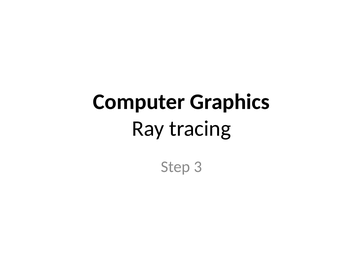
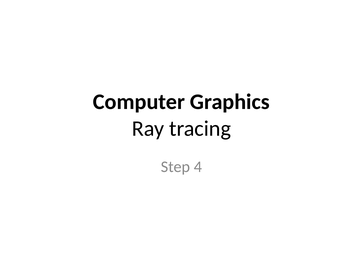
3: 3 -> 4 (198, 167)
